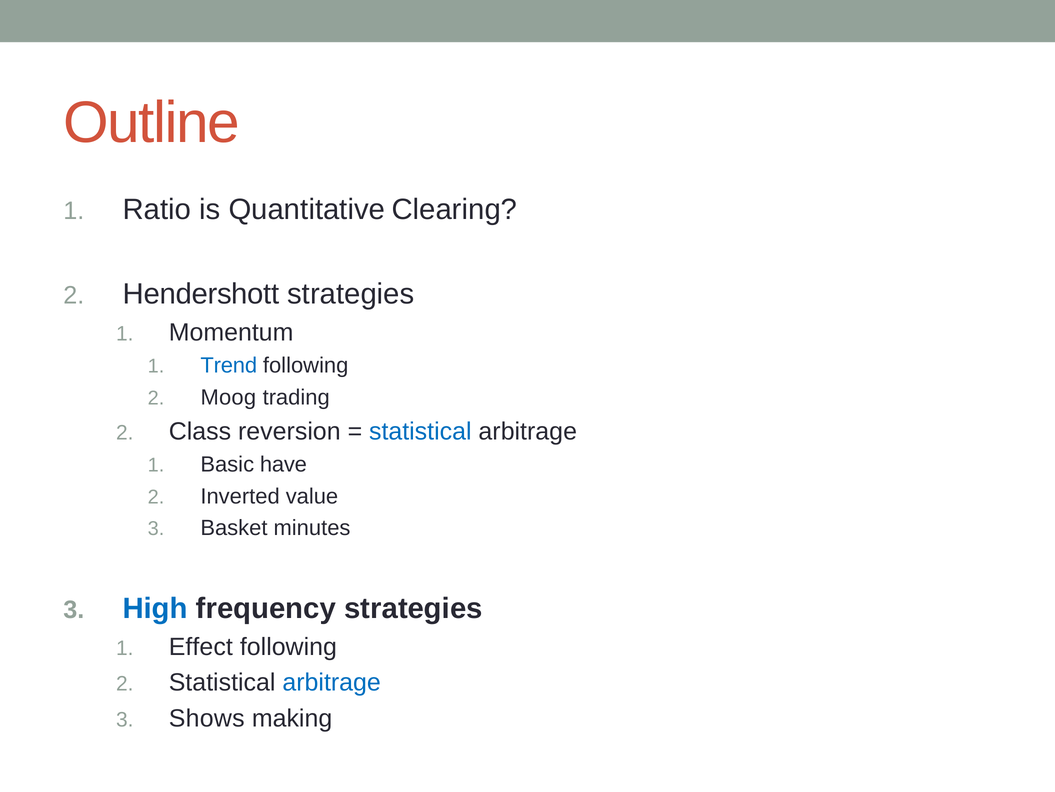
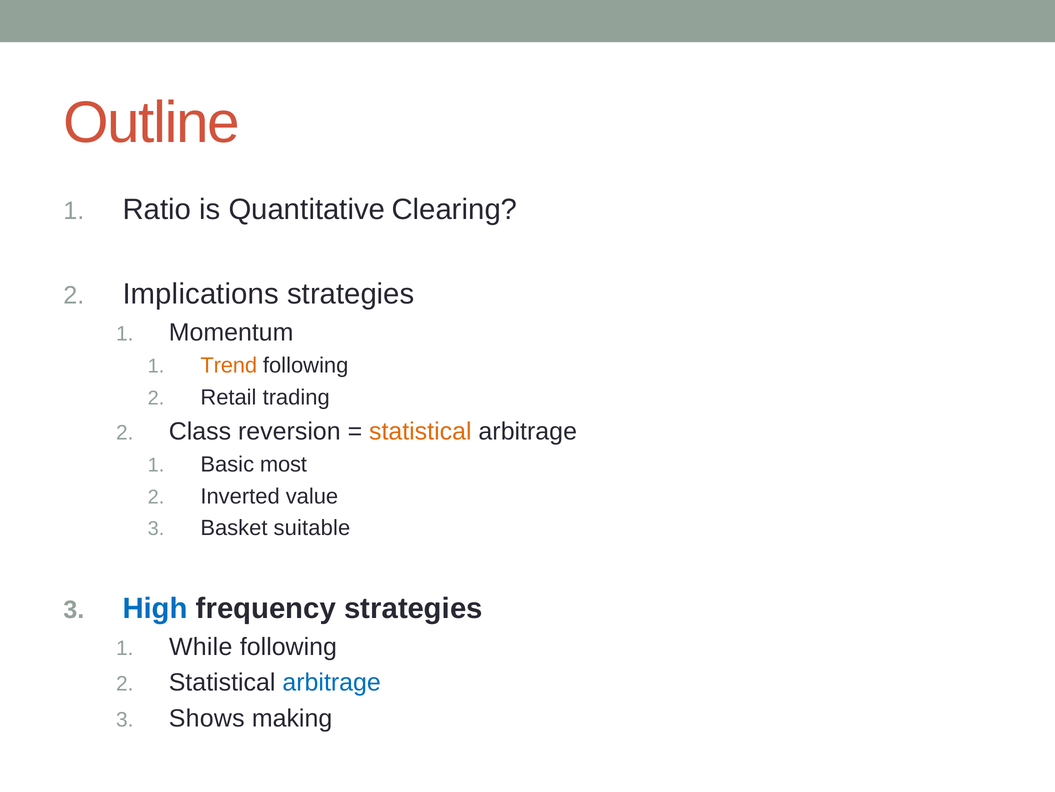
Hendershott: Hendershott -> Implications (201, 294)
Trend colour: blue -> orange (229, 365)
Moog: Moog -> Retail (228, 397)
statistical colour: blue -> orange (420, 431)
have: have -> most (283, 464)
minutes: minutes -> suitable (312, 528)
Effect: Effect -> While (201, 646)
